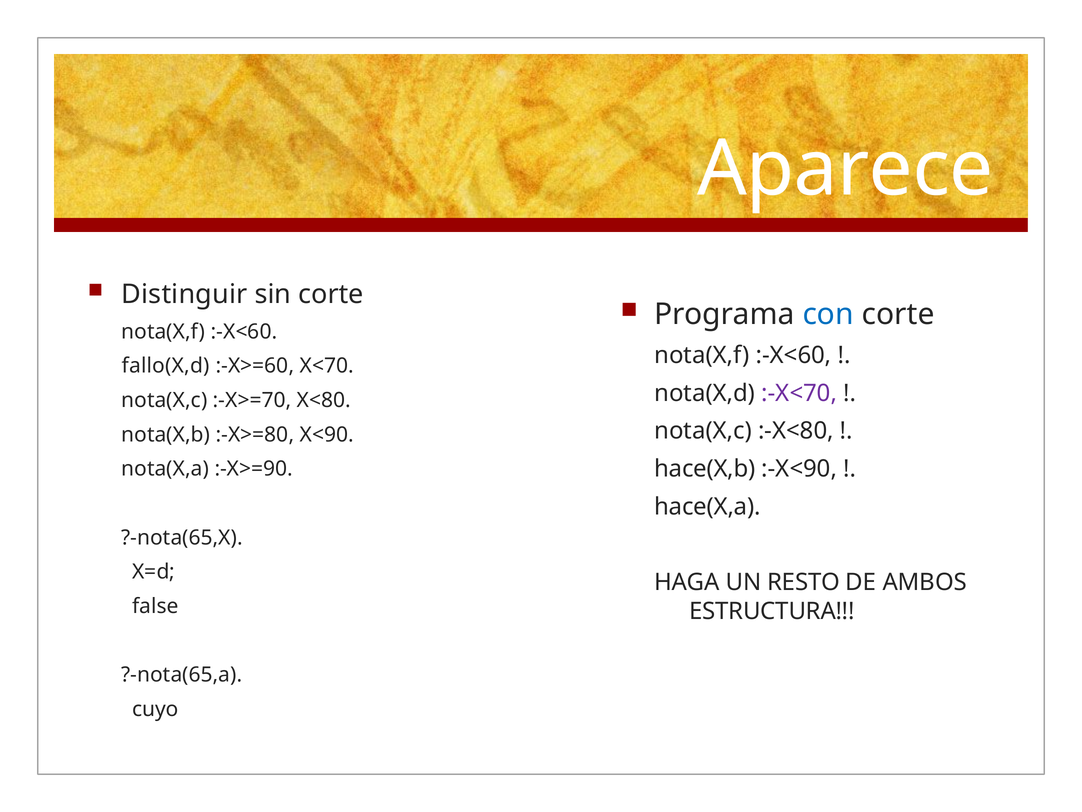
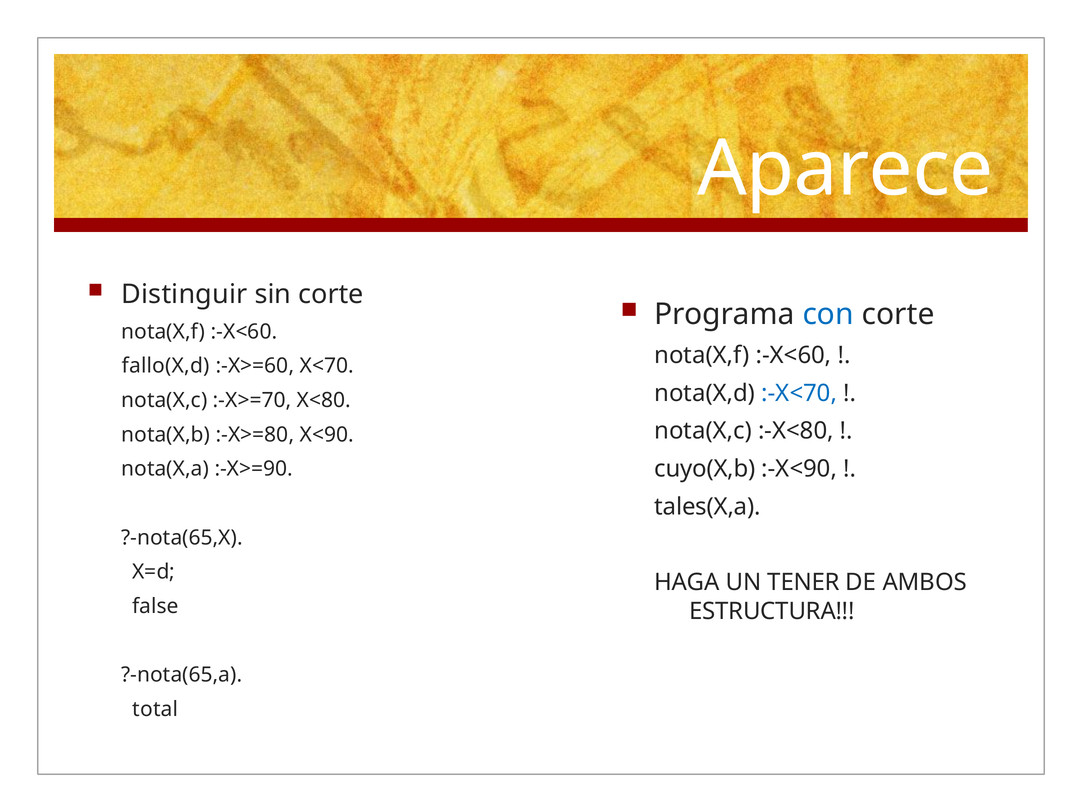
:-X<70 colour: purple -> blue (799, 393)
hace(X,b: hace(X,b -> cuyo(X,b (705, 469)
hace(X,a: hace(X,a -> tales(X,a (707, 506)
RESTO: RESTO -> TENER (804, 582)
cuyo: cuyo -> total (155, 709)
